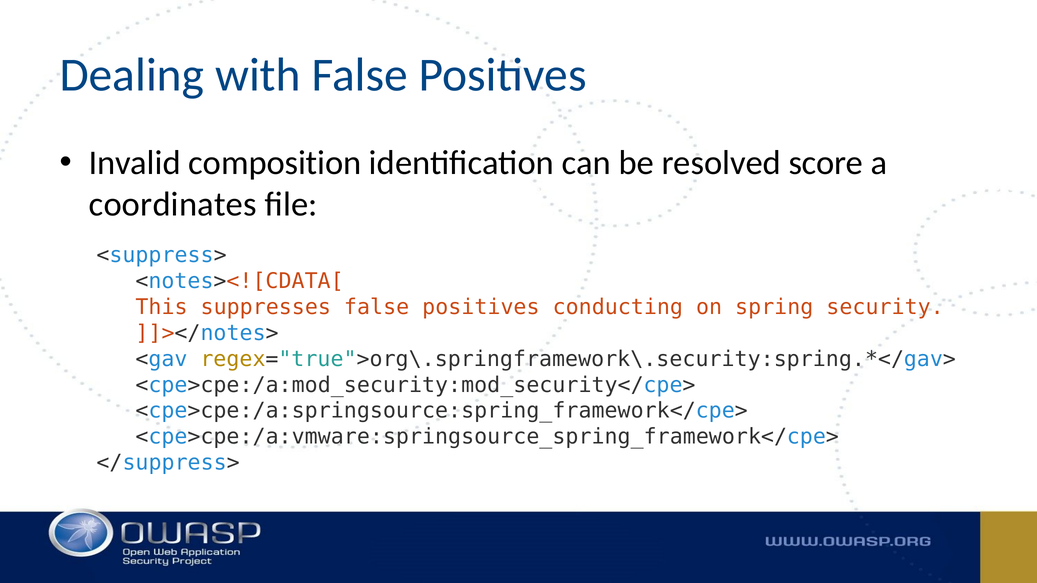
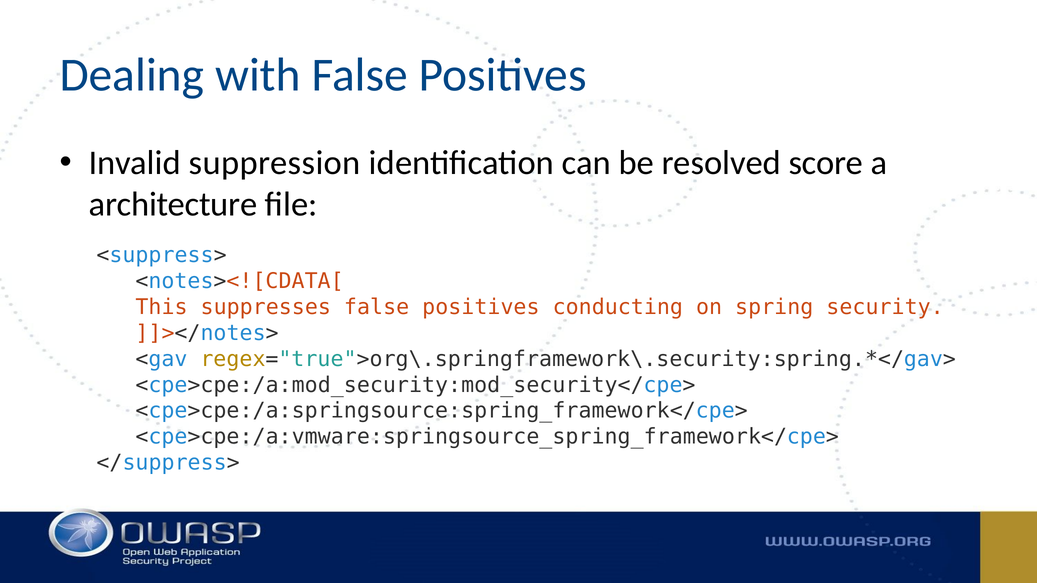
composition: composition -> suppression (275, 163)
coordinates: coordinates -> architecture (173, 205)
